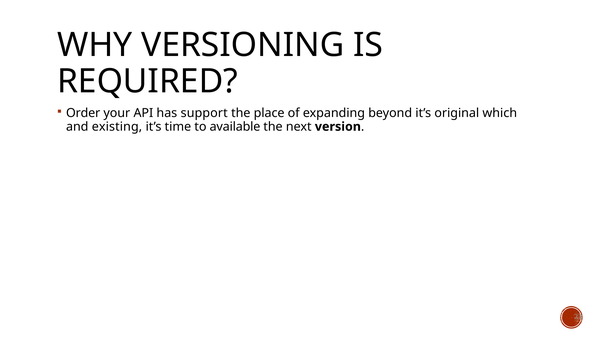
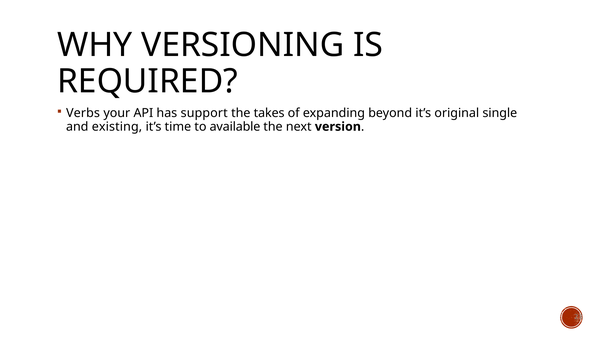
Order: Order -> Verbs (83, 113)
place: place -> takes (269, 113)
which: which -> single (500, 113)
